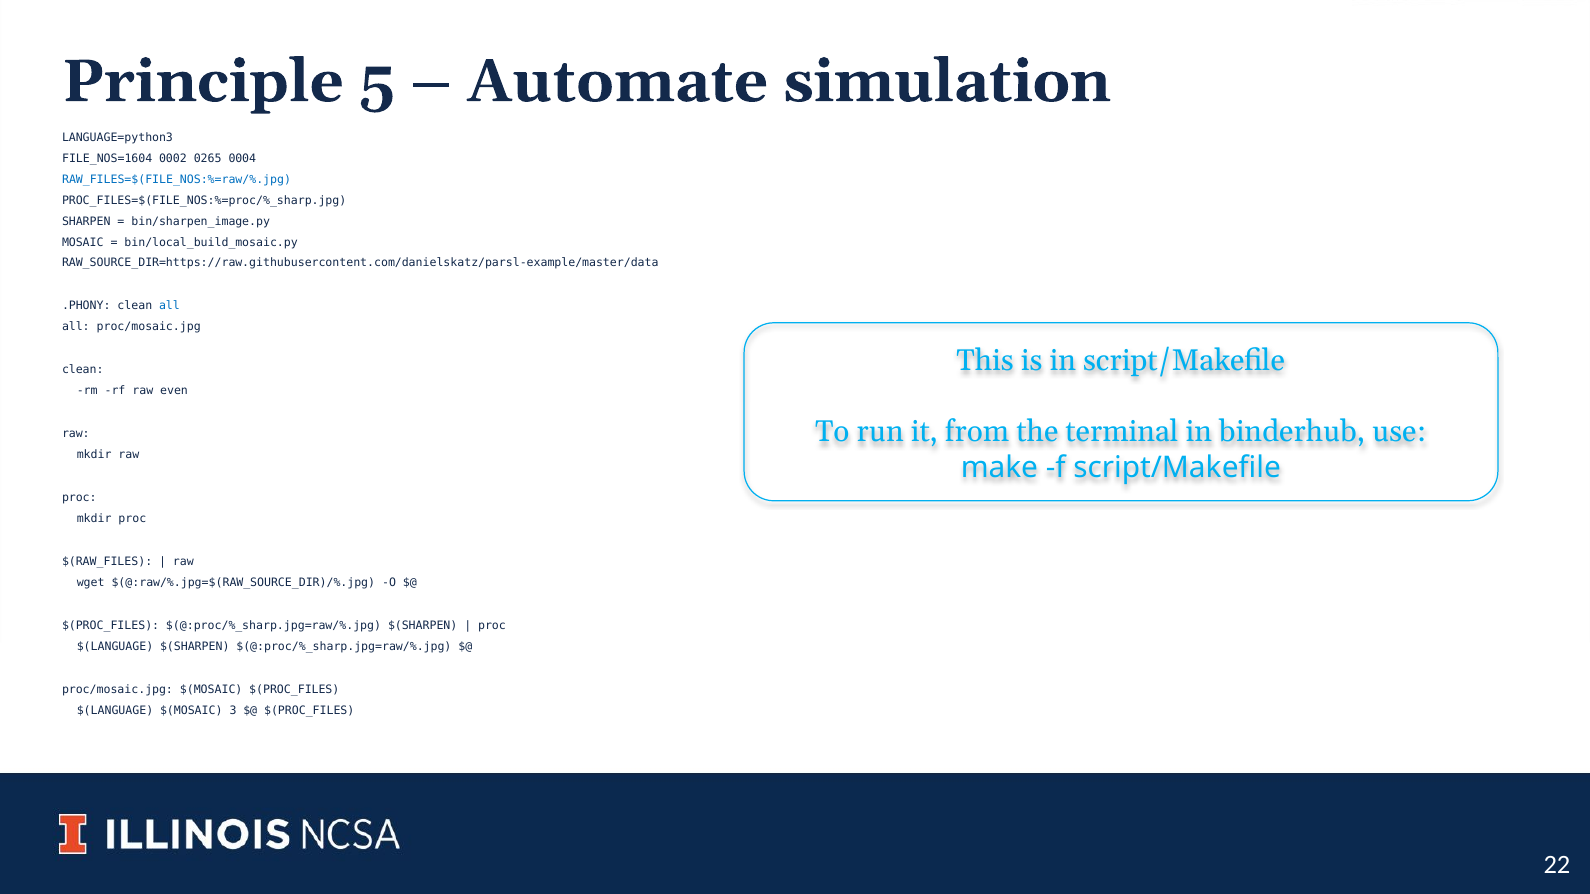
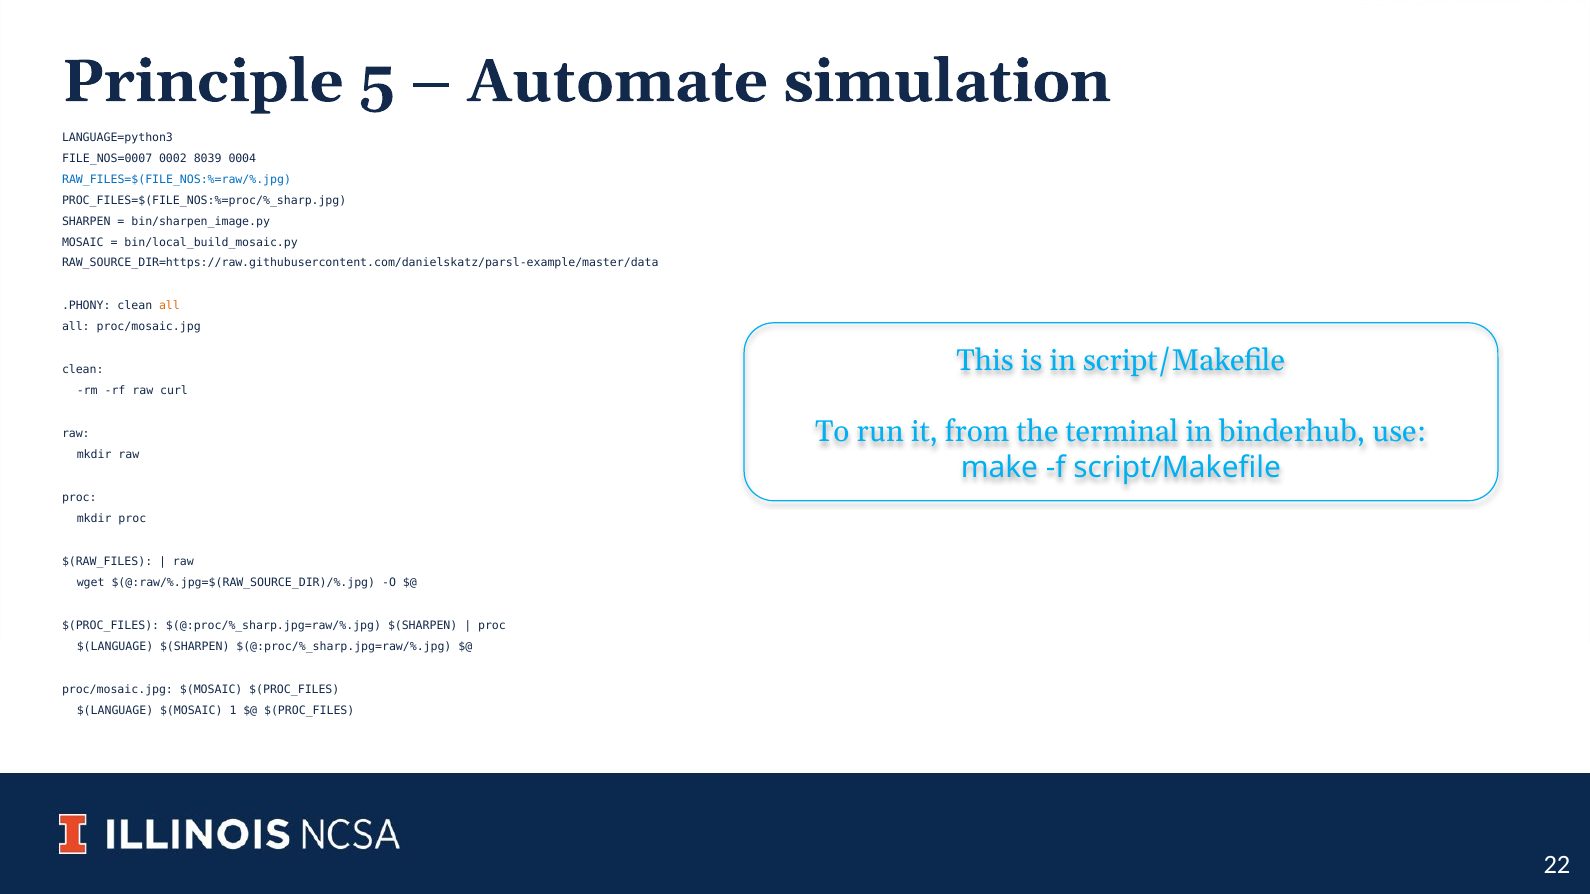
FILE_NOS=1604: FILE_NOS=1604 -> FILE_NOS=0007 (107, 159)
0265: 0265 -> 8039 (208, 159)
all colour: blue -> orange (169, 306)
even: even -> curl (174, 391)
3: 3 -> 1 (233, 711)
